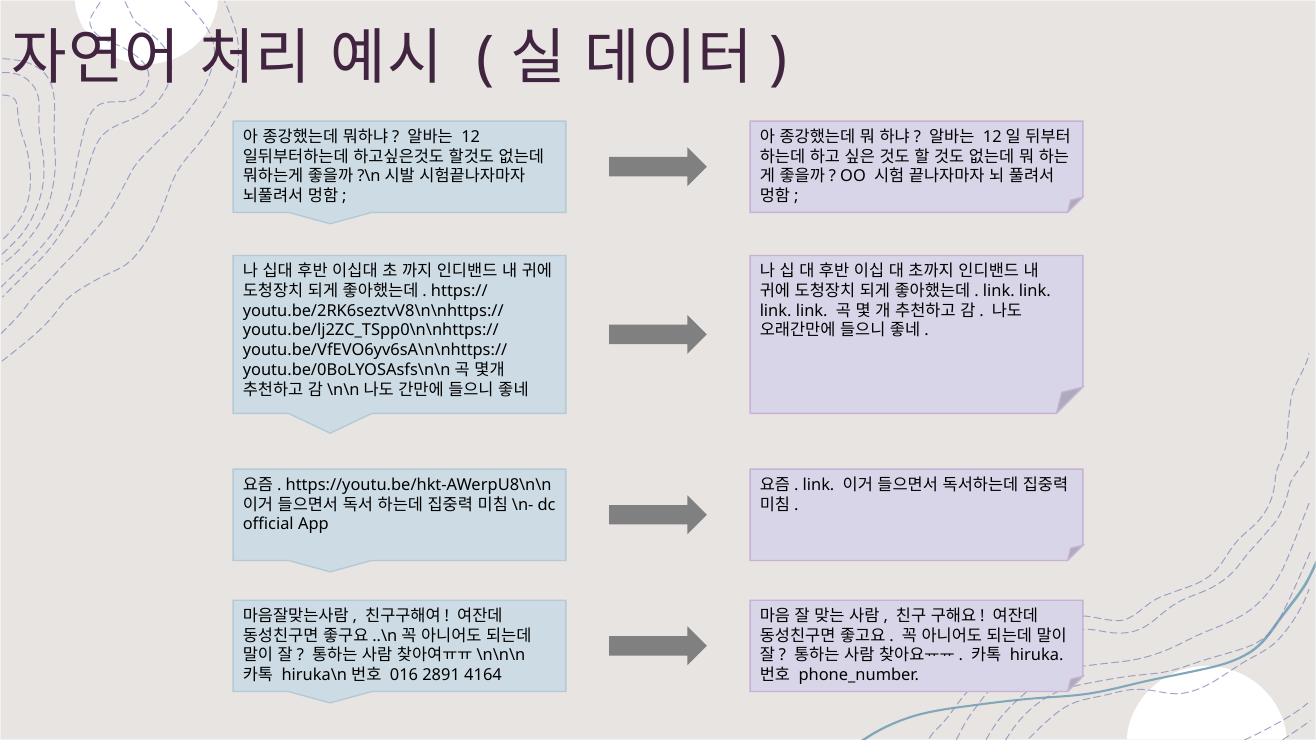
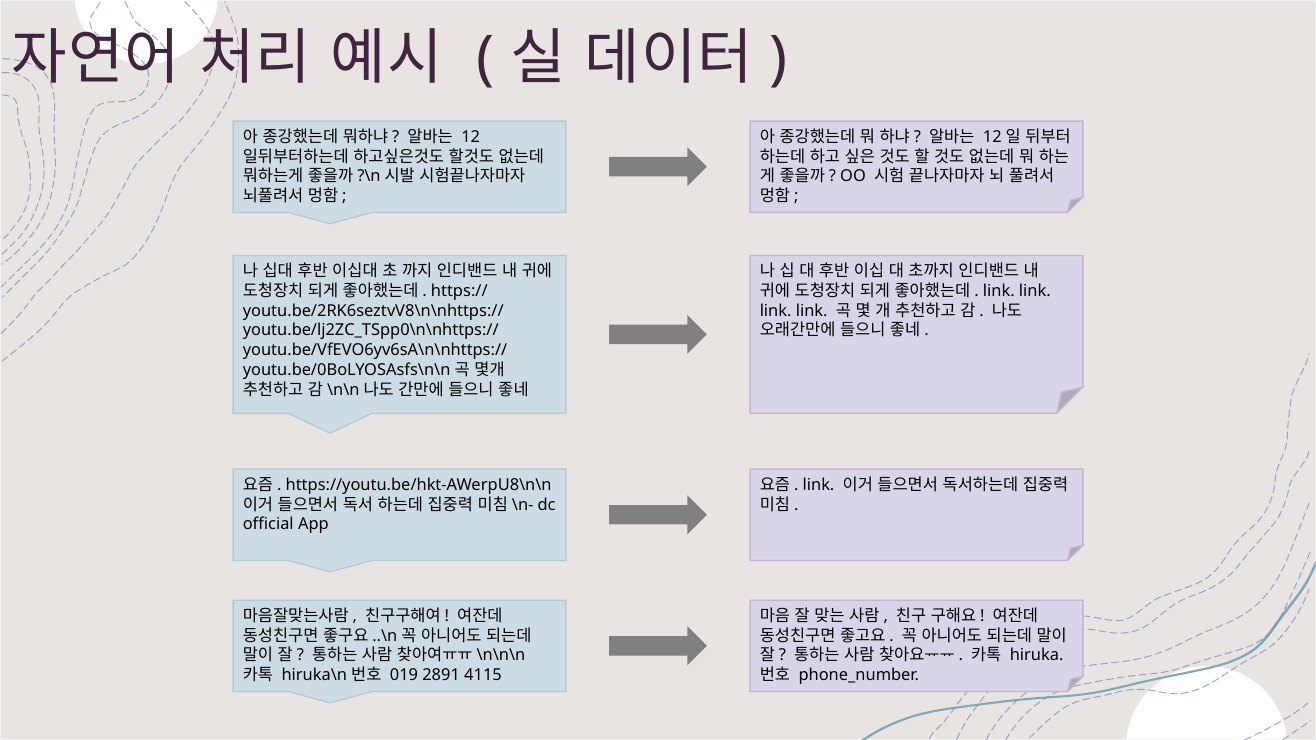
016: 016 -> 019 (404, 675)
4164: 4164 -> 4115 (483, 675)
